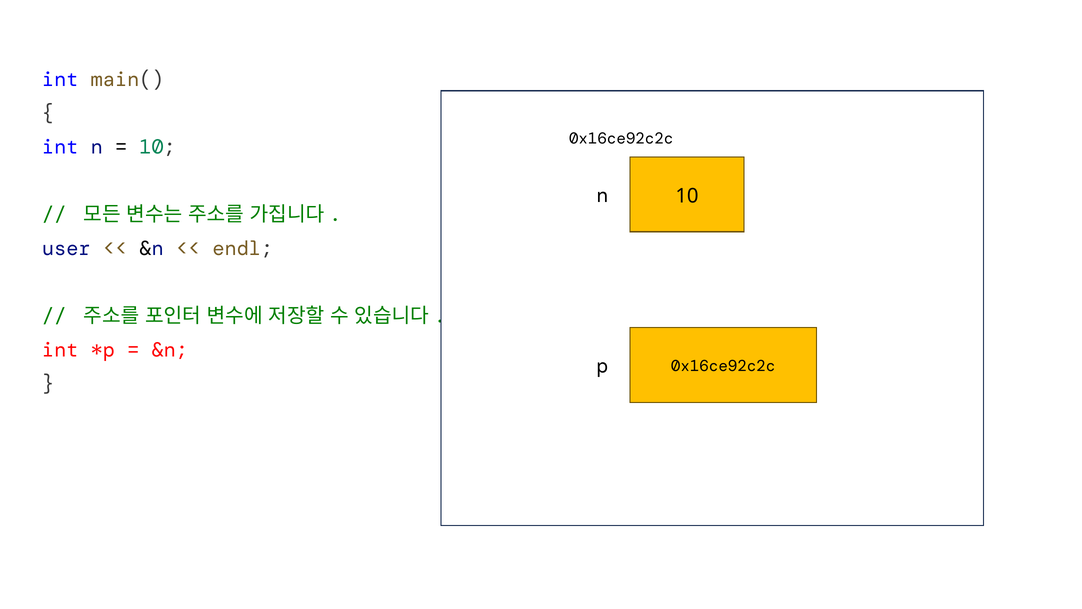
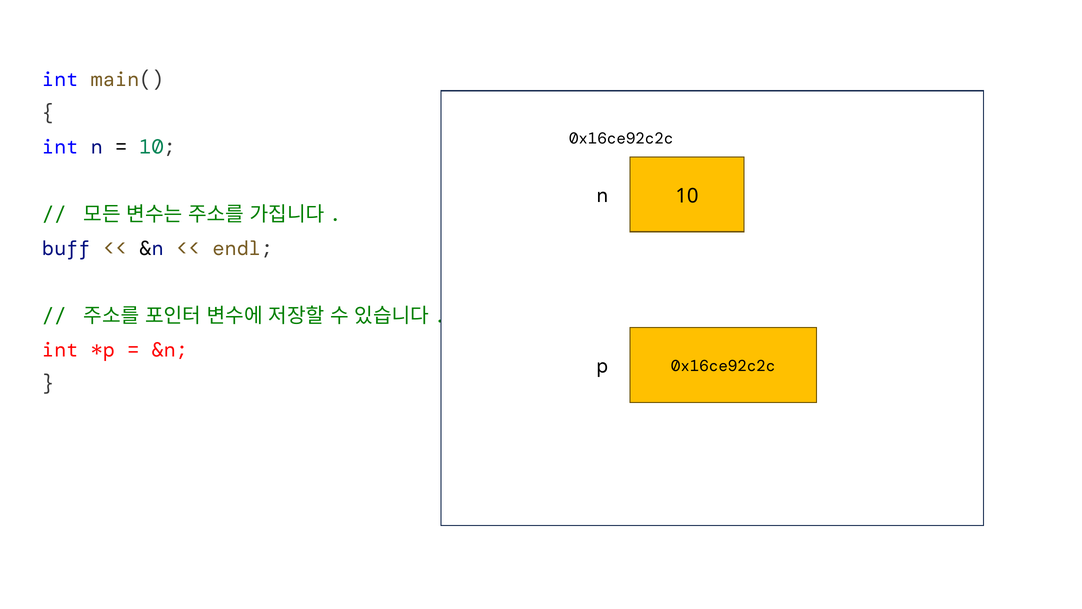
user: user -> buff (66, 248)
